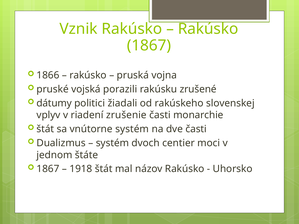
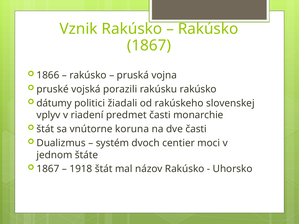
rakúsku zrušené: zrušené -> rakúsko (198, 89)
zrušenie: zrušenie -> predmet (126, 115)
vnútorne systém: systém -> koruna (132, 129)
